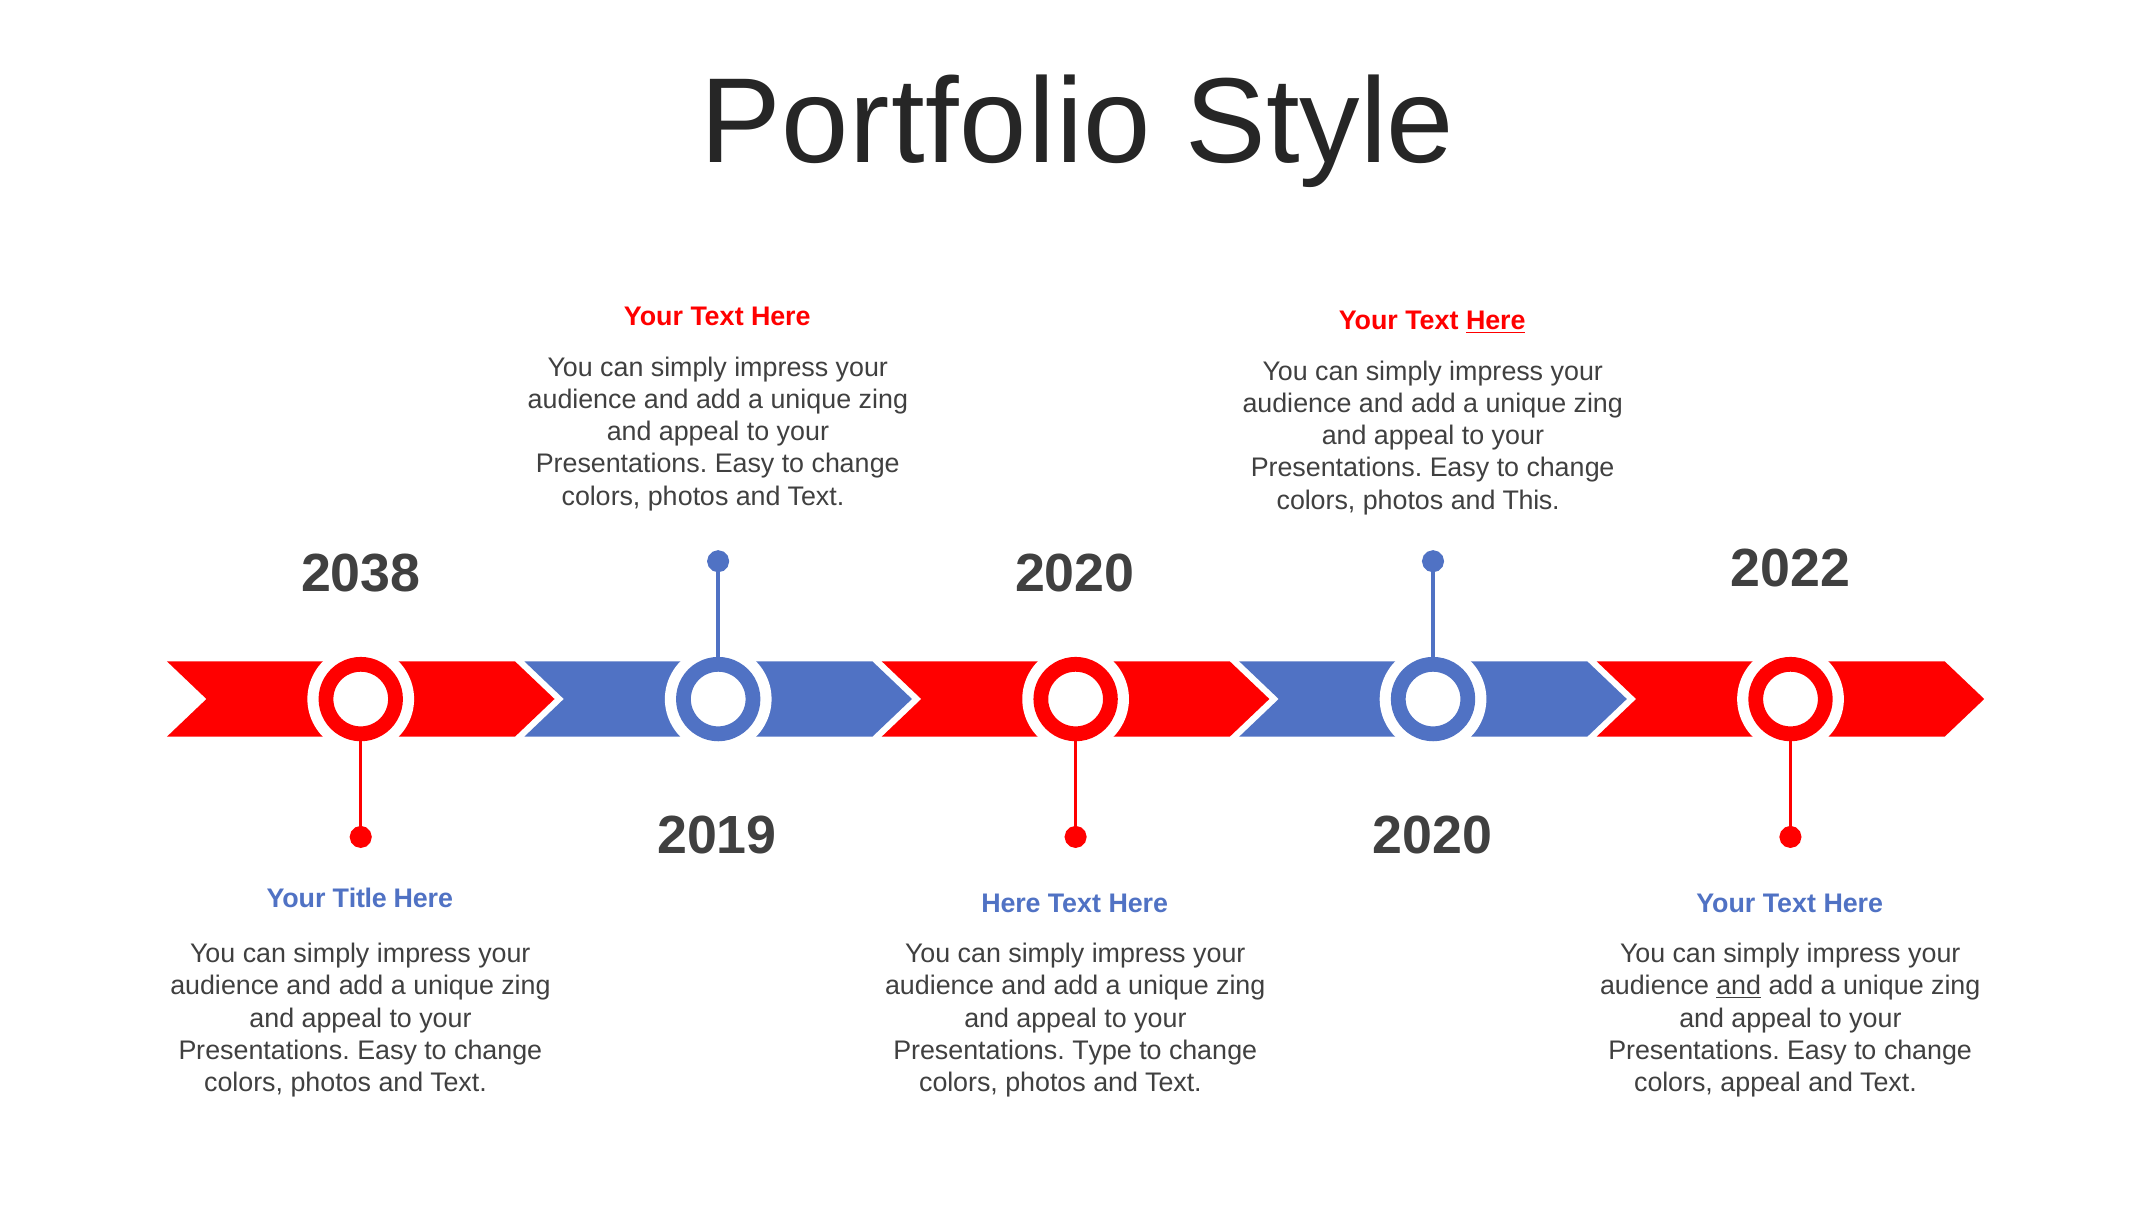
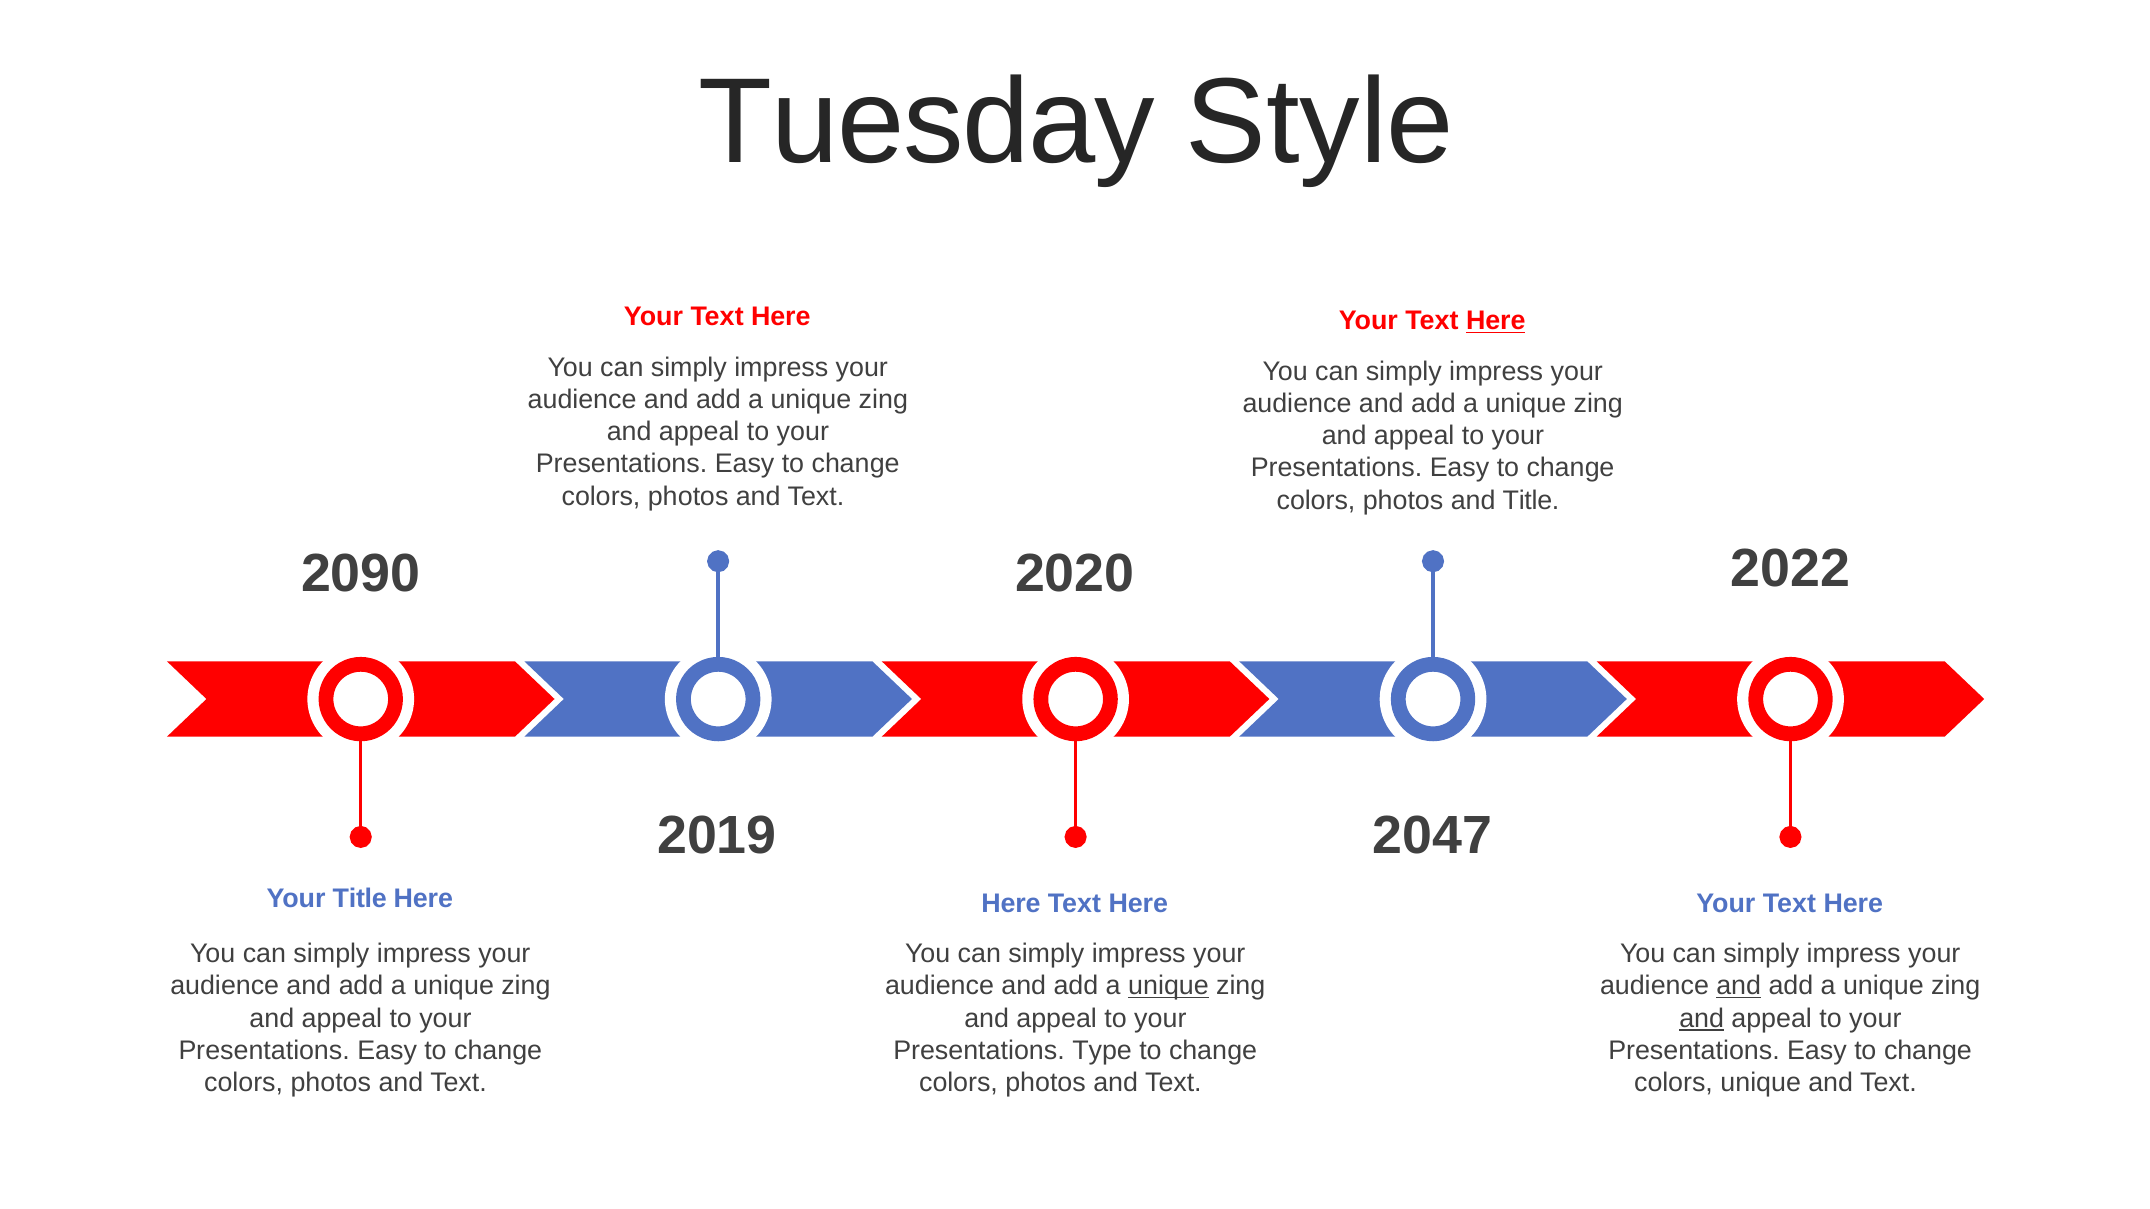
Portfolio: Portfolio -> Tuesday (927, 123)
and This: This -> Title (1531, 500)
2038: 2038 -> 2090 (361, 574)
2020: 2020 -> 2047 (1433, 836)
unique underline: none -> present (1168, 986)
and underline: none -> present (1702, 1019)
colors appeal: appeal -> unique (1761, 1083)
